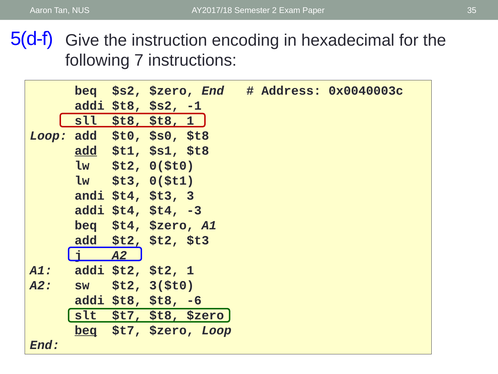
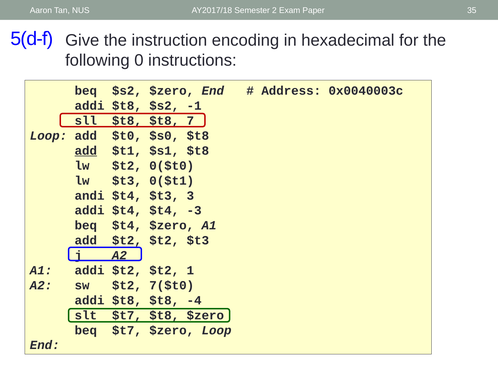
7: 7 -> 0 (139, 60)
$t8 1: 1 -> 7 (190, 121)
3($t0: 3($t0 -> 7($t0 (172, 285)
-6: -6 -> -4 (194, 300)
beq underline: present -> none (86, 330)
